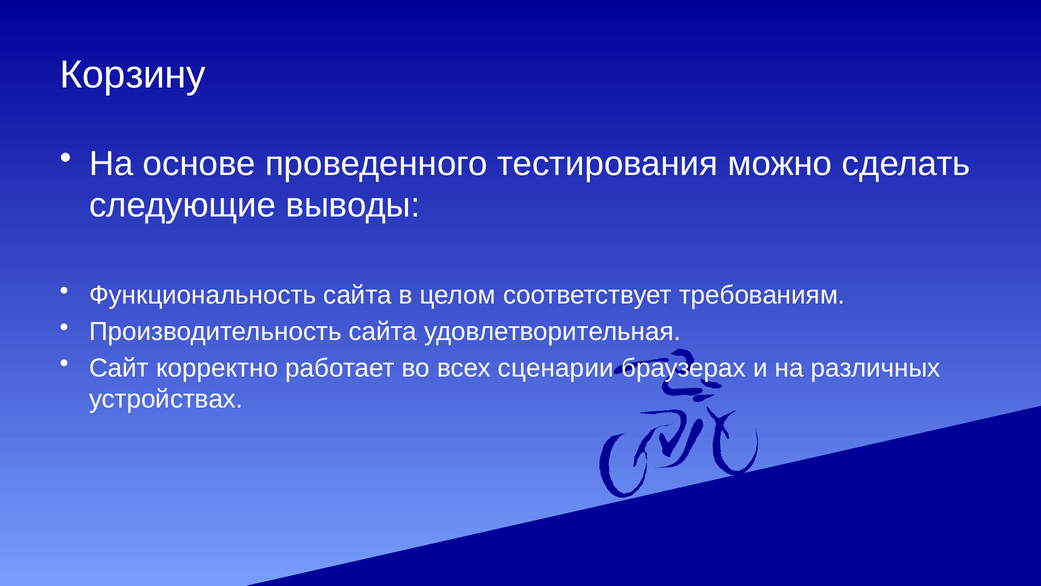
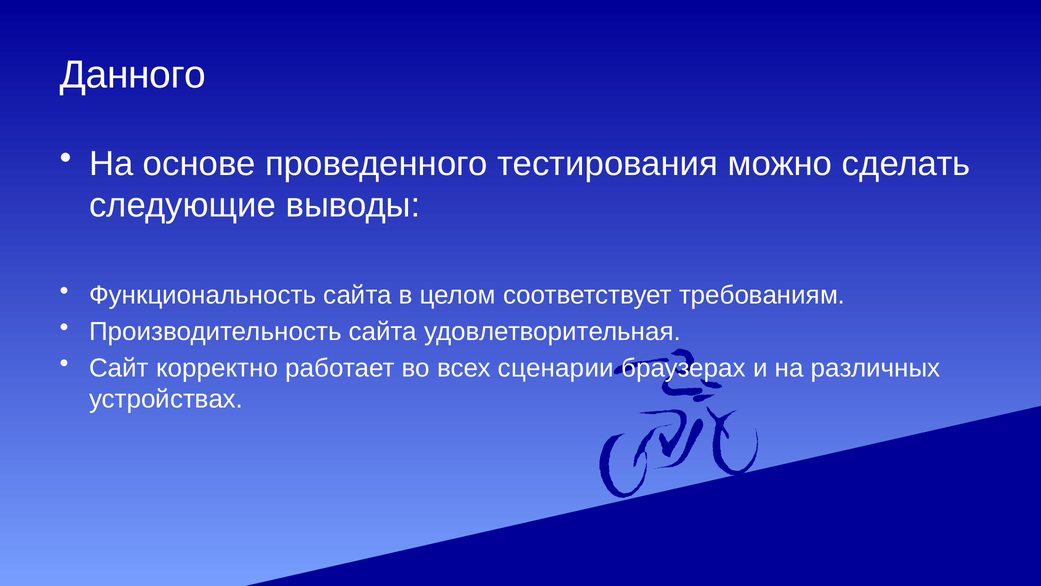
Корзину: Корзину -> Данного (133, 75)
